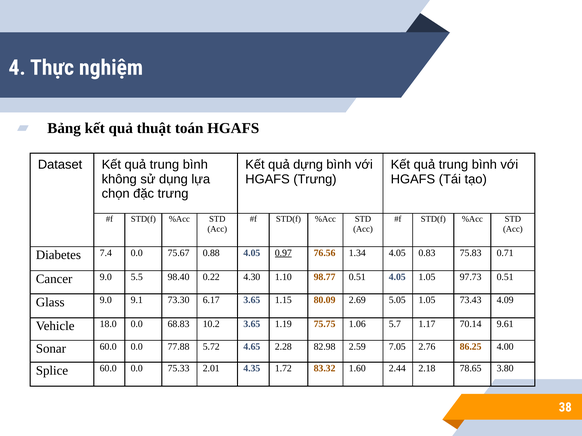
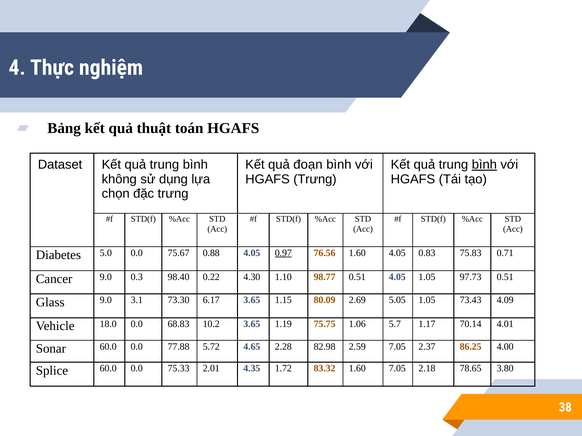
dựng: dựng -> đoạn (308, 165)
bình underline: none -> present (484, 165)
7.4: 7.4 -> 5.0 (106, 253)
76.56 1.34: 1.34 -> 1.60 (357, 253)
5.5: 5.5 -> 0.3 (137, 277)
9.1: 9.1 -> 3.1 (137, 300)
9.61: 9.61 -> 4.01 (505, 324)
2.76: 2.76 -> 2.37 (427, 347)
1.60 2.44: 2.44 -> 7.05 (397, 369)
